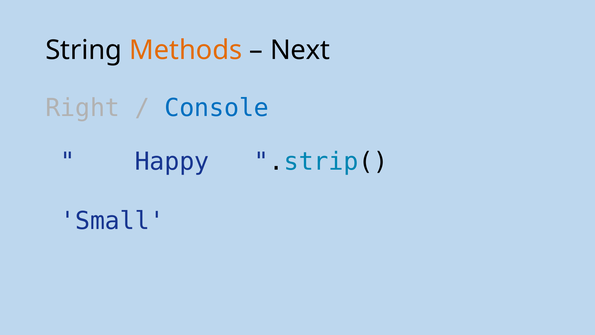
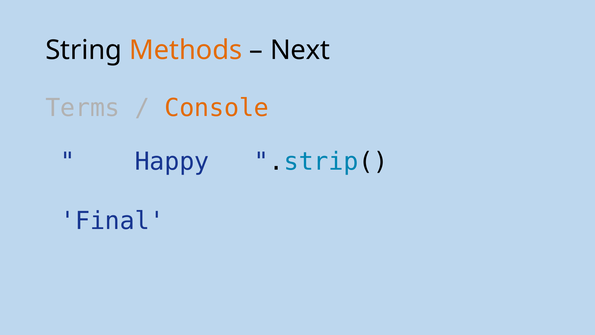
Right: Right -> Terms (83, 108)
Console colour: blue -> orange (217, 108)
Small: Small -> Final (112, 221)
